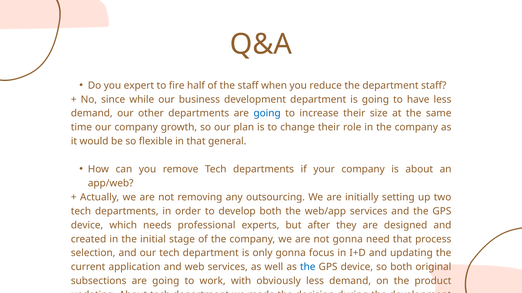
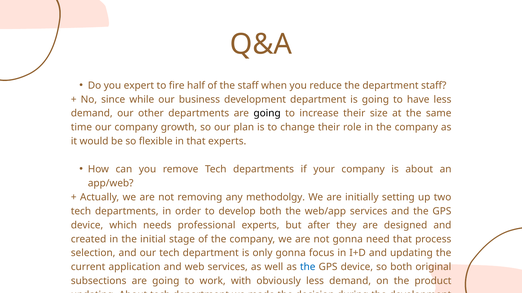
going colour: blue -> black (267, 114)
that general: general -> experts (227, 142)
outsourcing: outsourcing -> methodolgy (276, 198)
